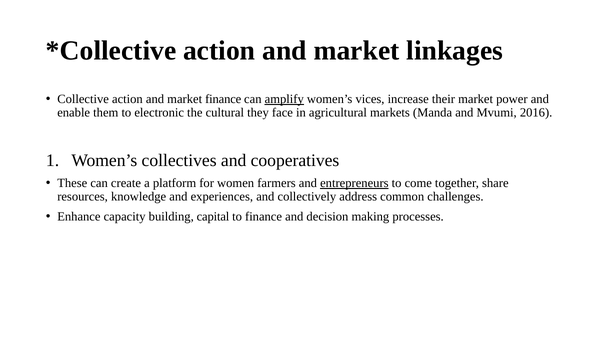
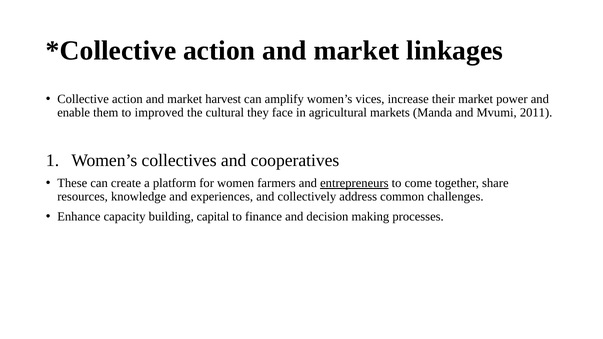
market finance: finance -> harvest (223, 99)
amplify underline: present -> none (284, 99)
electronic: electronic -> improved (159, 113)
2016: 2016 -> 2011 (536, 113)
